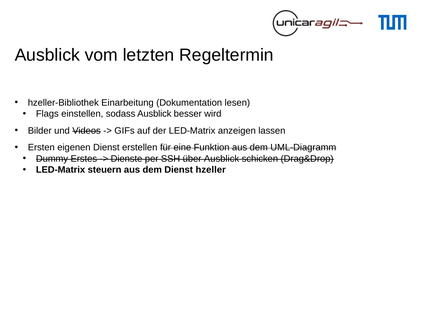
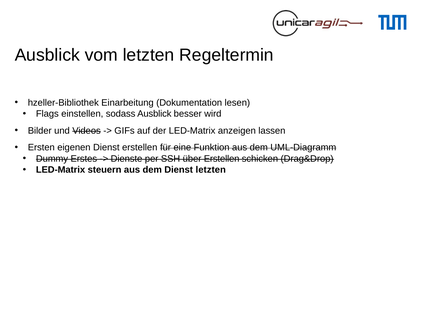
über Ausblick: Ausblick -> Erstellen (222, 159)
Dienst hzeller: hzeller -> letzten (211, 170)
